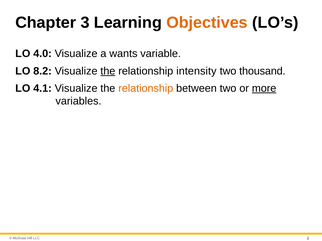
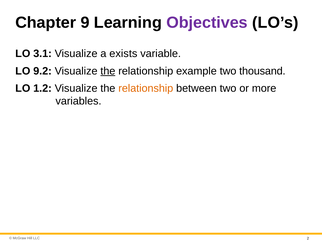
3: 3 -> 9 (85, 23)
Objectives colour: orange -> purple (207, 23)
4.0: 4.0 -> 3.1 (43, 54)
wants: wants -> exists (123, 54)
8.2: 8.2 -> 9.2 (43, 71)
intensity: intensity -> example (196, 71)
4.1: 4.1 -> 1.2 (43, 88)
more underline: present -> none (264, 88)
